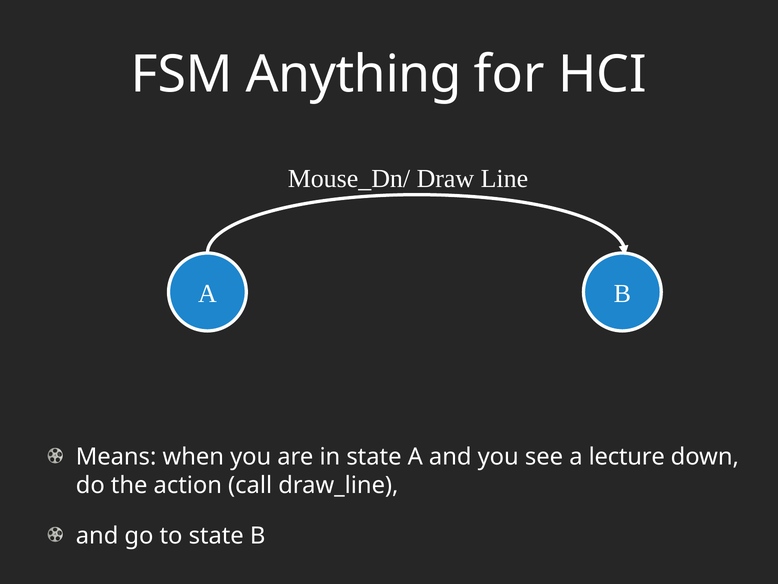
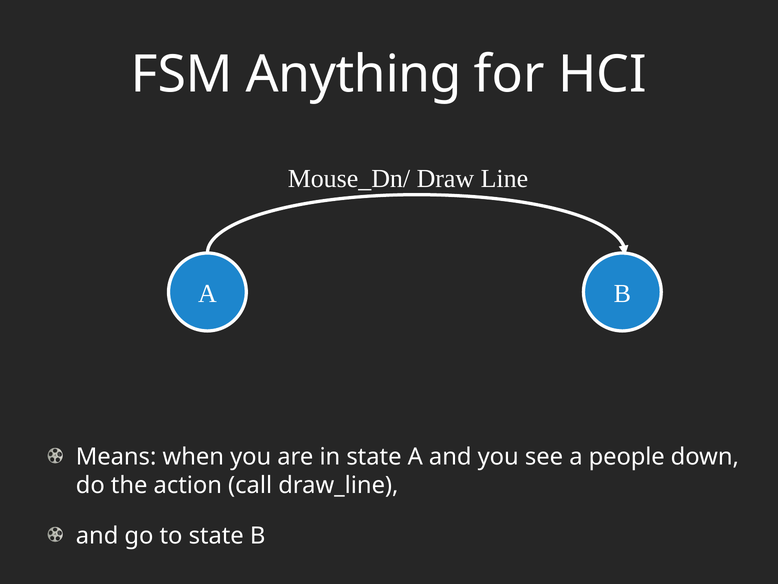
lecture: lecture -> people (627, 457)
